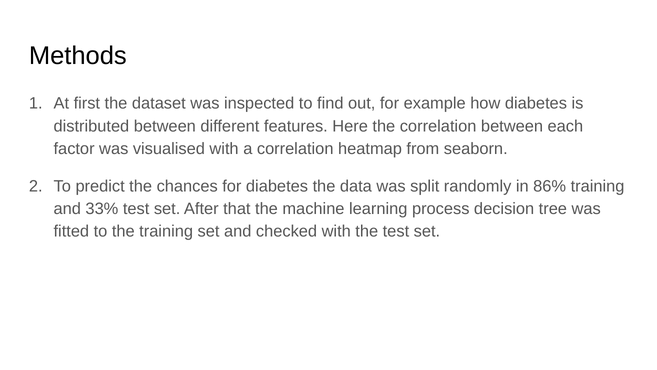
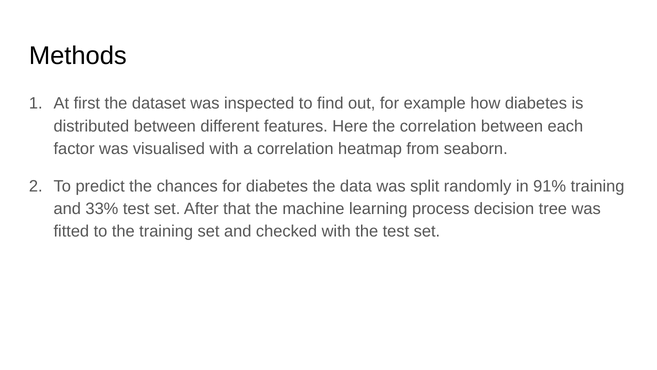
86%: 86% -> 91% (550, 186)
